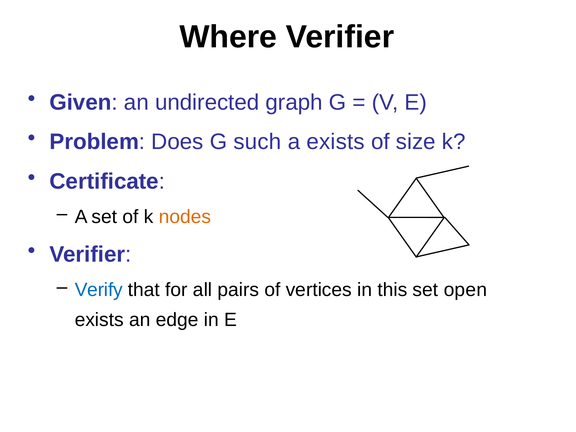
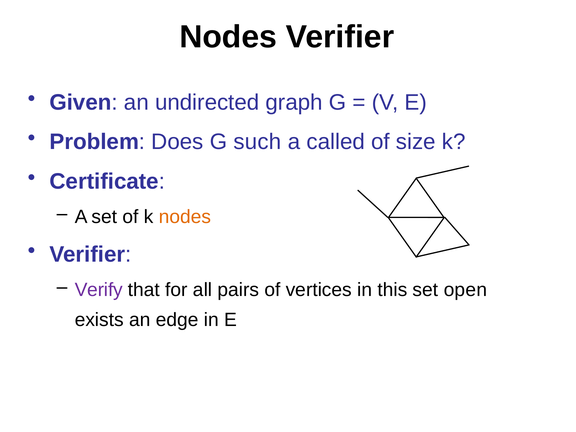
Where: Where -> Nodes (228, 37)
a exists: exists -> called (336, 142)
Verify colour: blue -> purple (99, 290)
